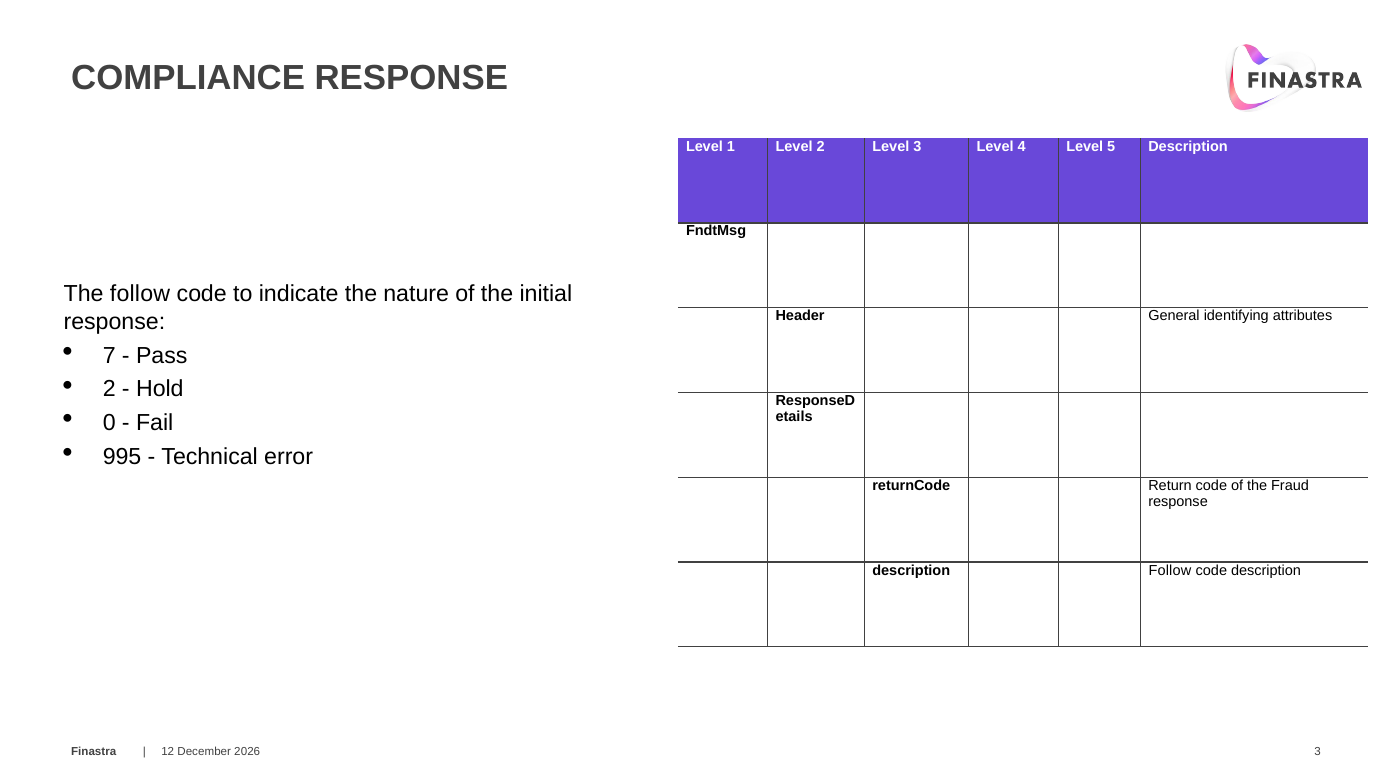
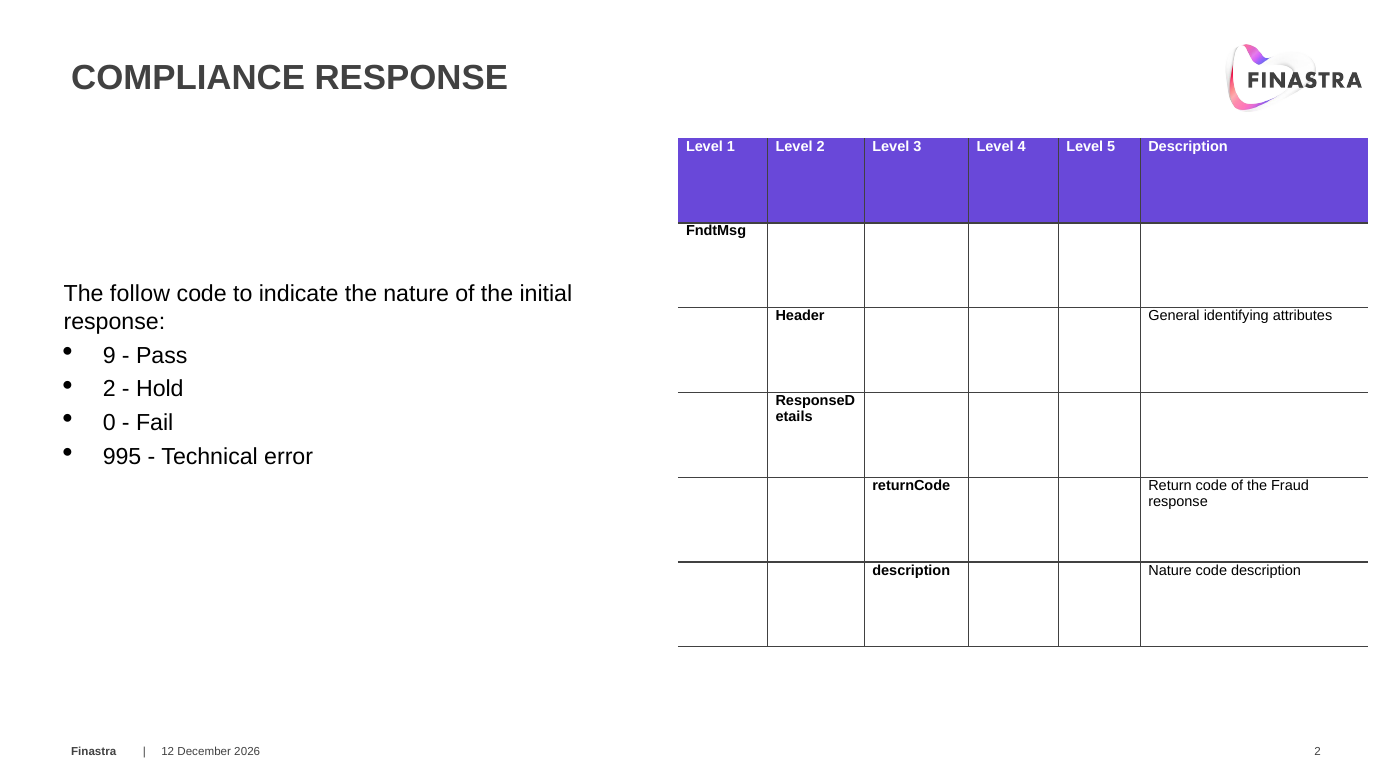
7: 7 -> 9 (109, 356)
description Follow: Follow -> Nature (1170, 570)
3: 3 -> 2 (1317, 752)
